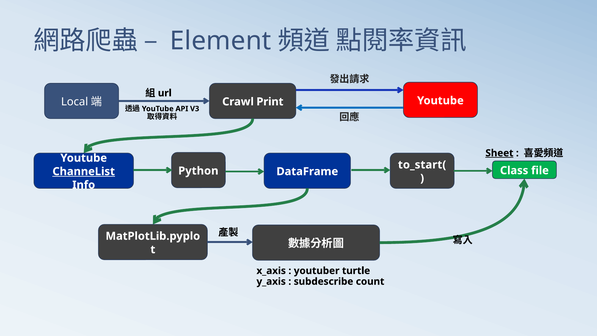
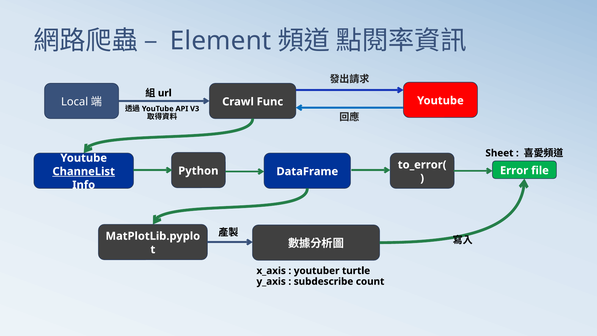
Print: Print -> Func (270, 102)
Sheet underline: present -> none (499, 153)
to_start(: to_start( -> to_error( (422, 165)
Class: Class -> Error (514, 170)
